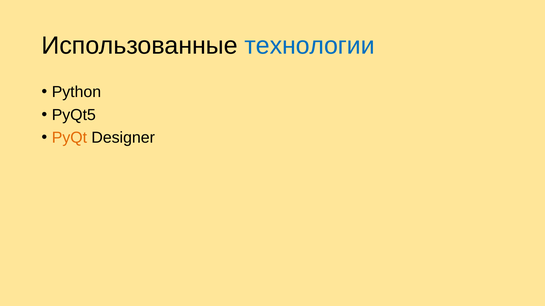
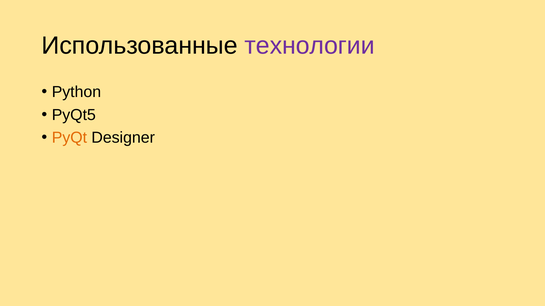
технологии colour: blue -> purple (310, 46)
